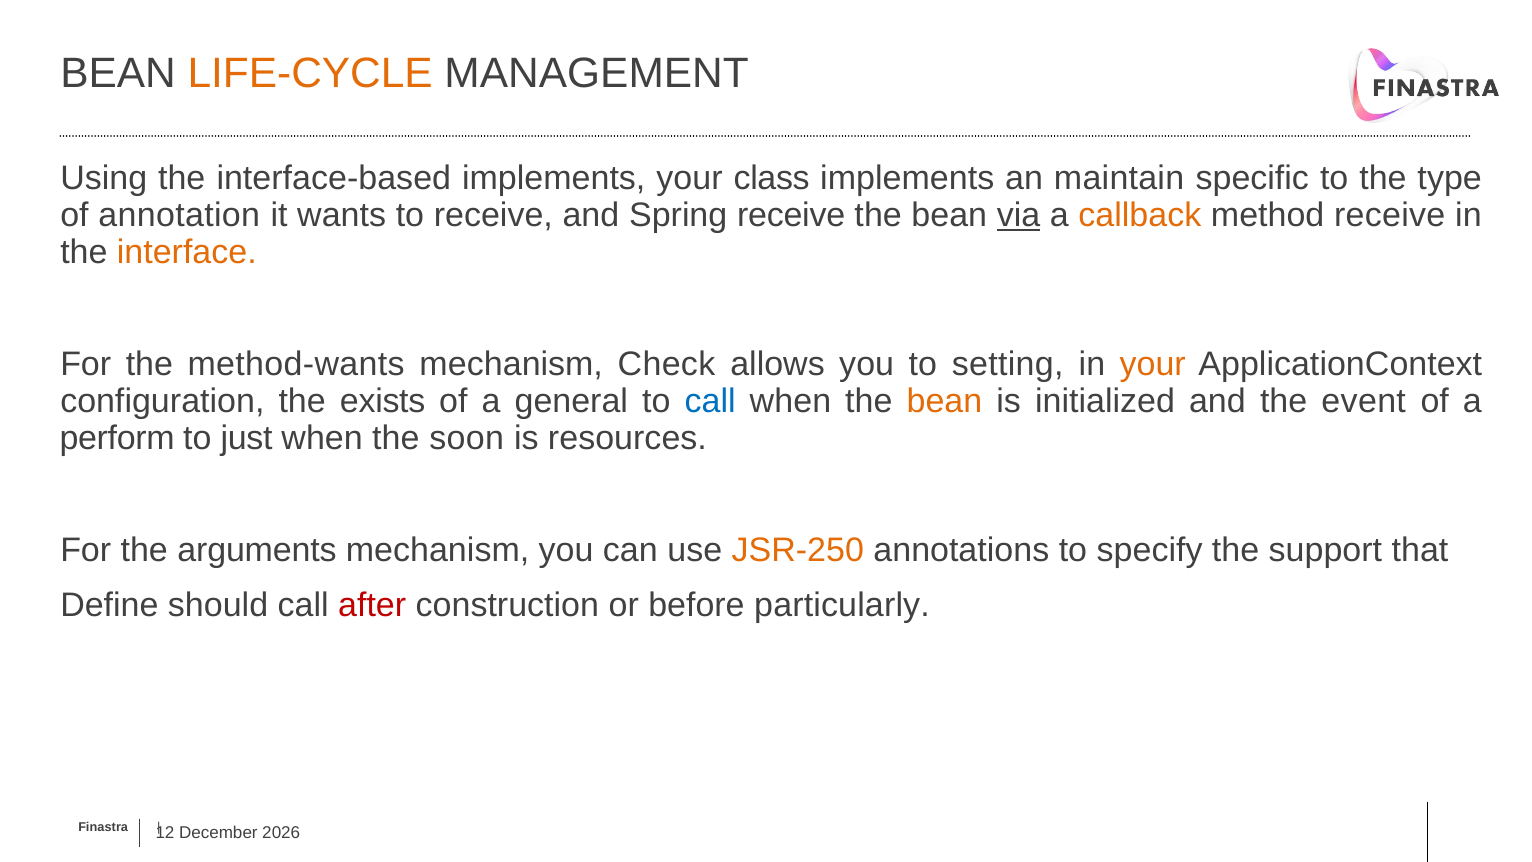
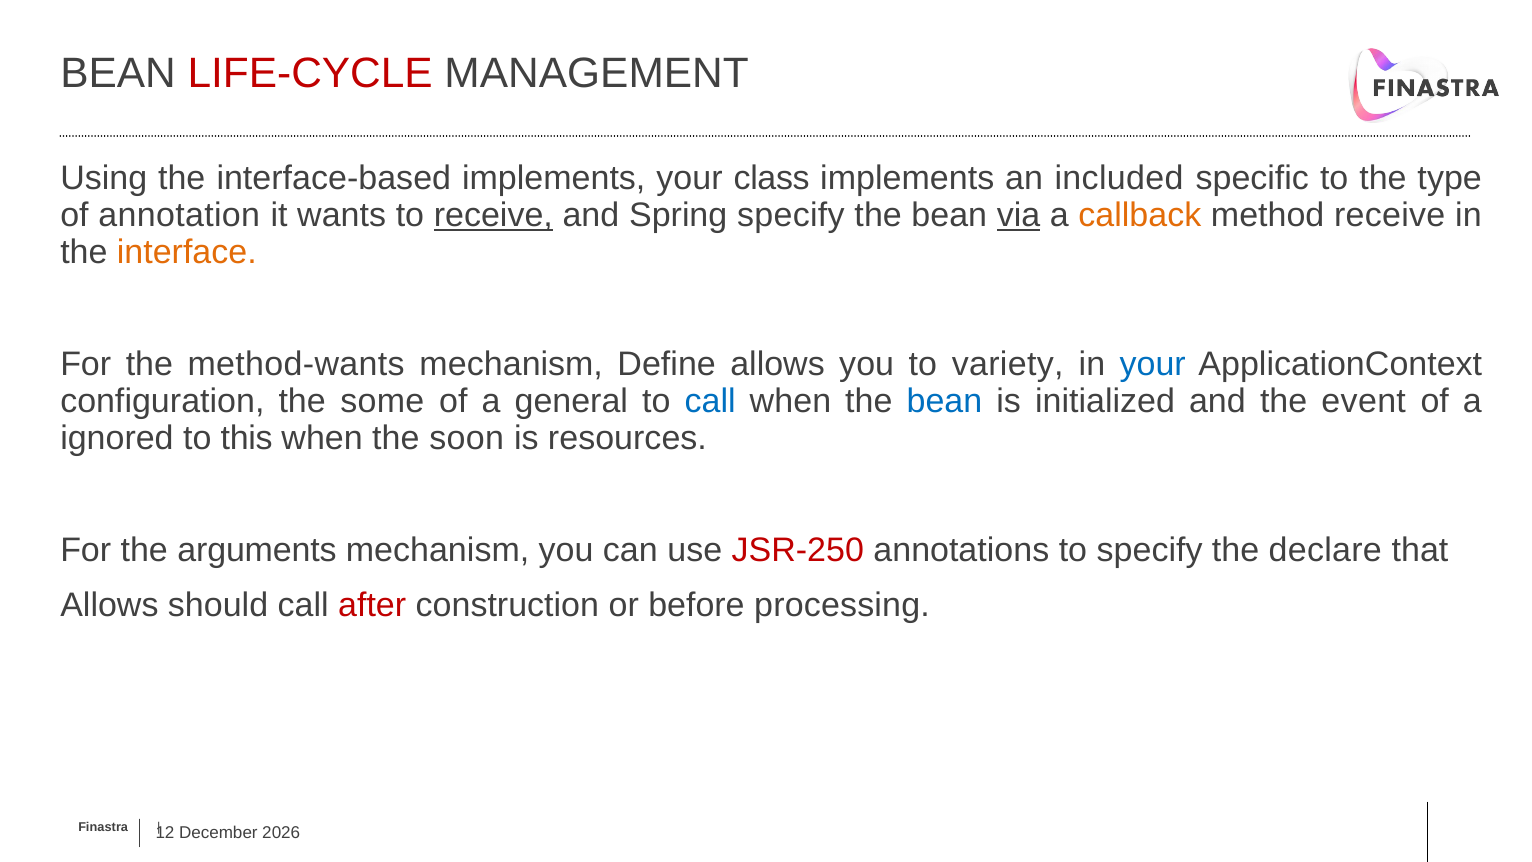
LIFE-CYCLE colour: orange -> red (310, 74)
maintain: maintain -> included (1119, 179)
receive underline: none -> present (493, 215)
Spring receive: receive -> specify (791, 215)
Check: Check -> Define (667, 364)
setting: setting -> variety (1008, 364)
your colour: orange -> blue (1153, 364)
exists: exists -> some (382, 401)
bean colour: orange -> blue (944, 401)
perform: perform -> ignored (117, 438)
just: just -> this (247, 438)
JSR-250 colour: orange -> red (798, 550)
support: support -> declare (1325, 550)
Define: Define -> Allows (109, 606)
particularly: particularly -> processing (842, 606)
